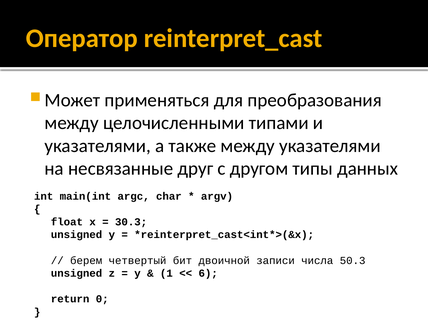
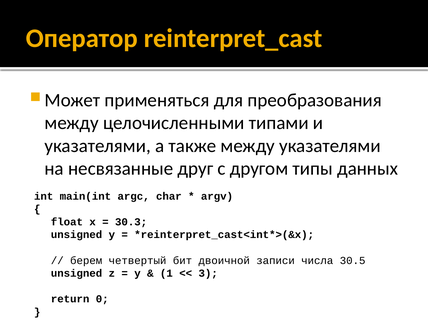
50.3: 50.3 -> 30.5 (353, 260)
6: 6 -> 3 (208, 273)
